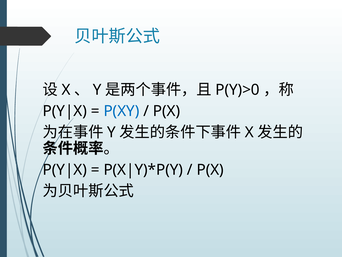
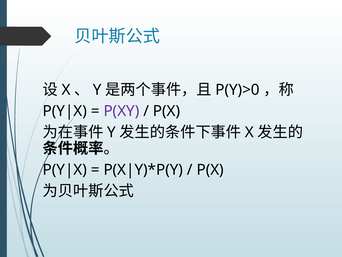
P(XY colour: blue -> purple (121, 111)
